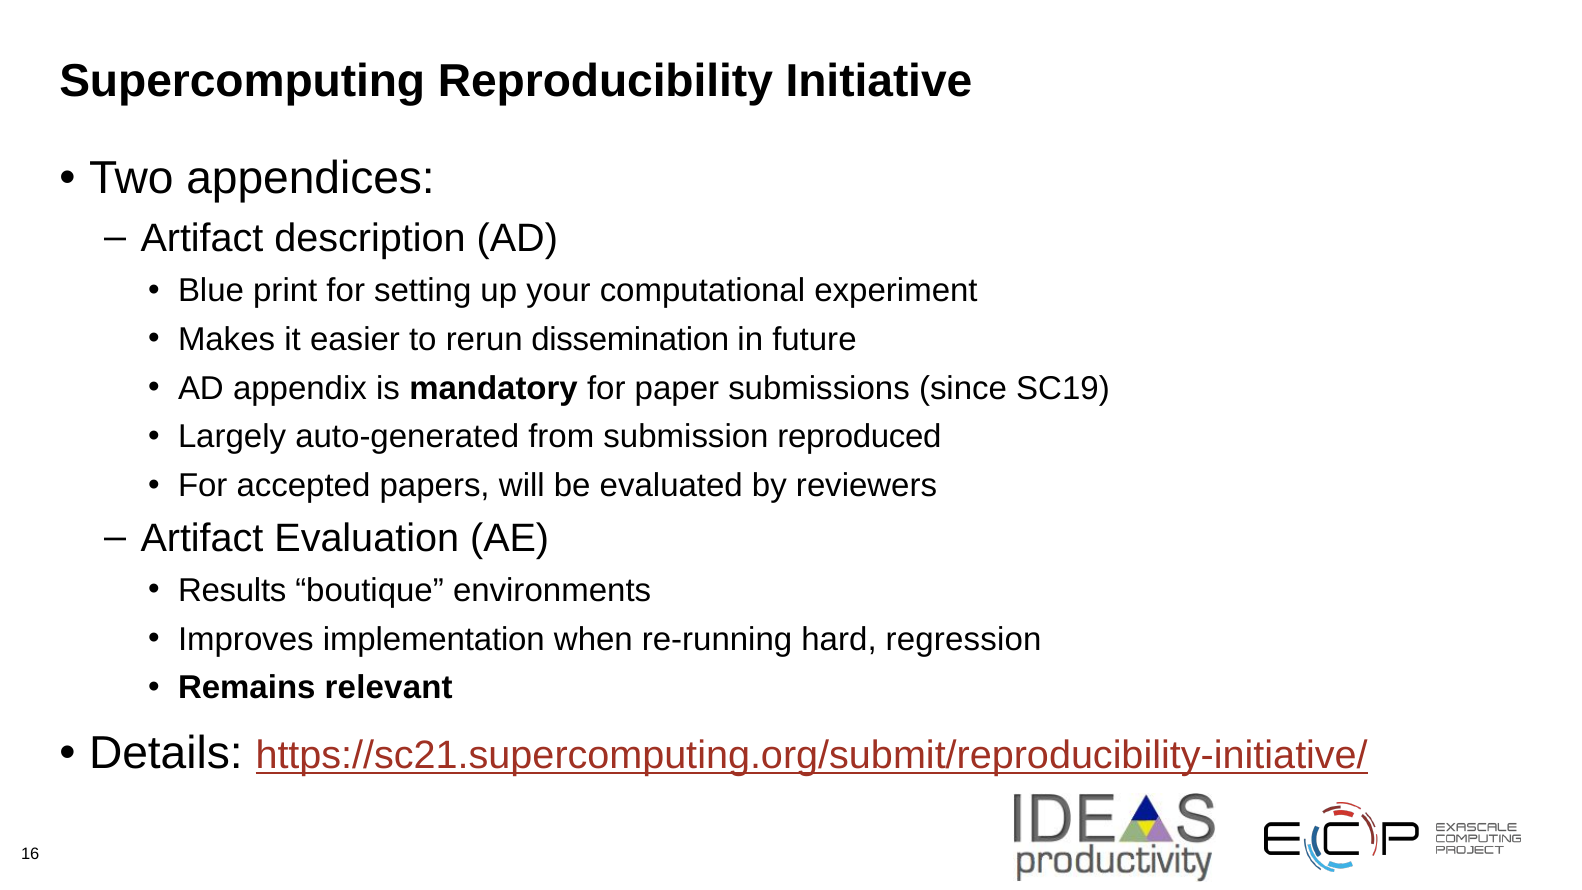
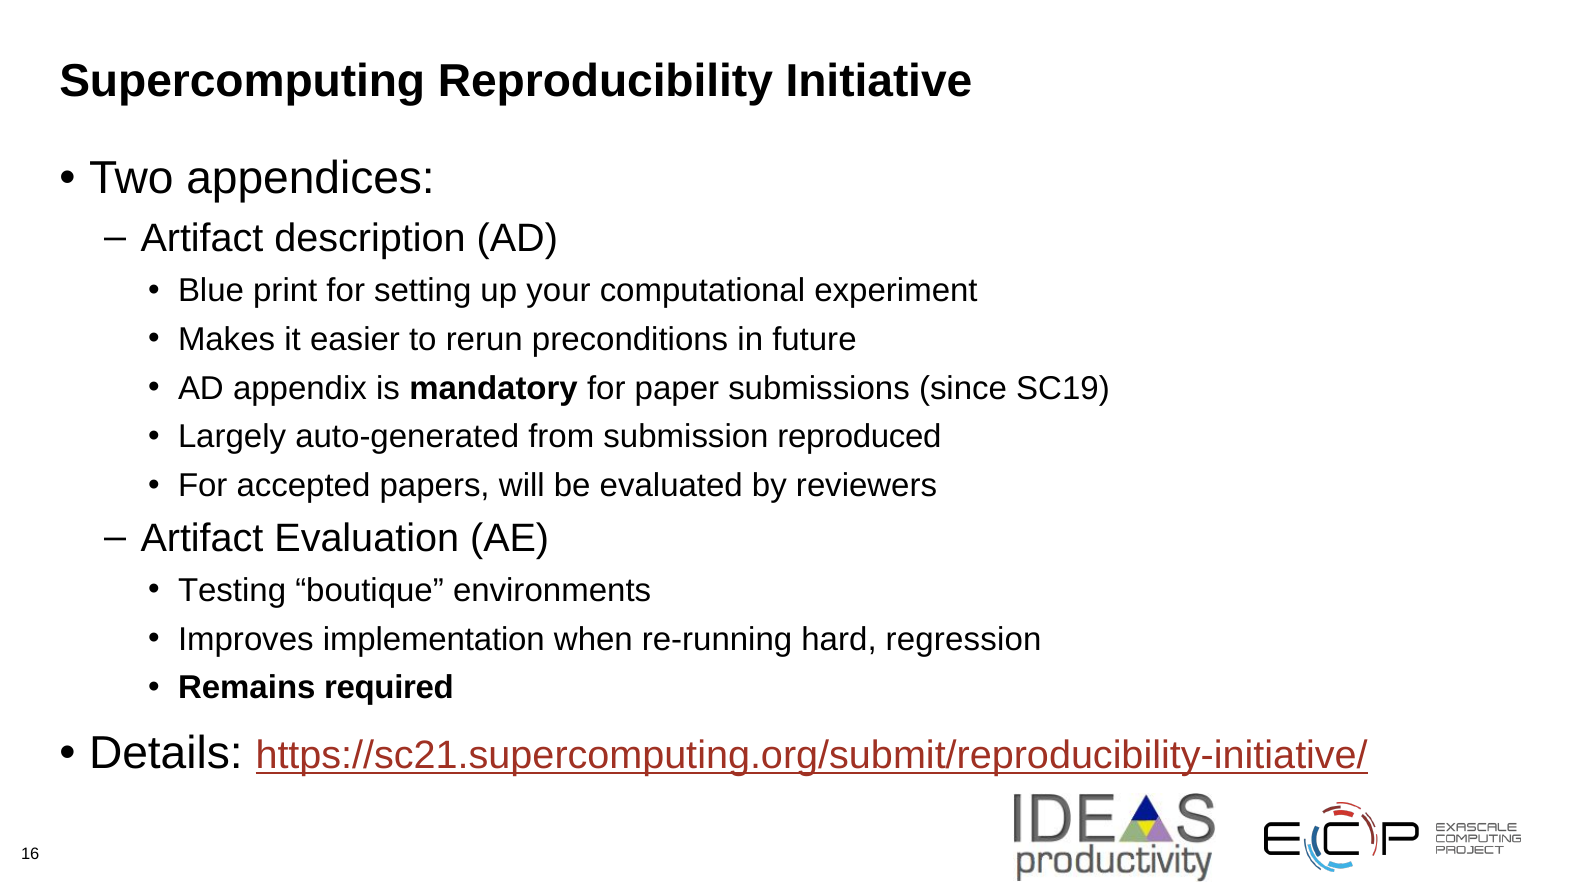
dissemination: dissemination -> preconditions (630, 339)
Results: Results -> Testing (232, 590)
relevant: relevant -> required (389, 688)
